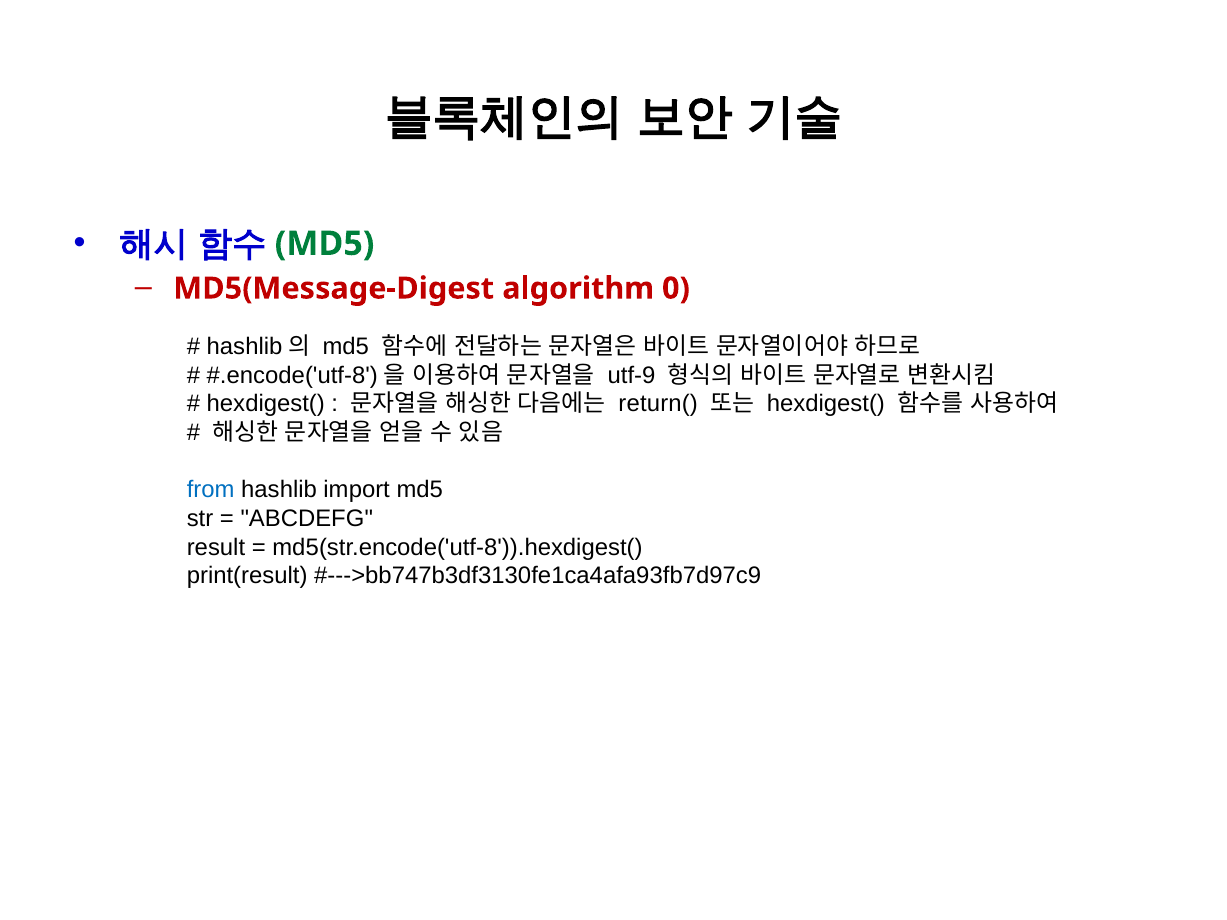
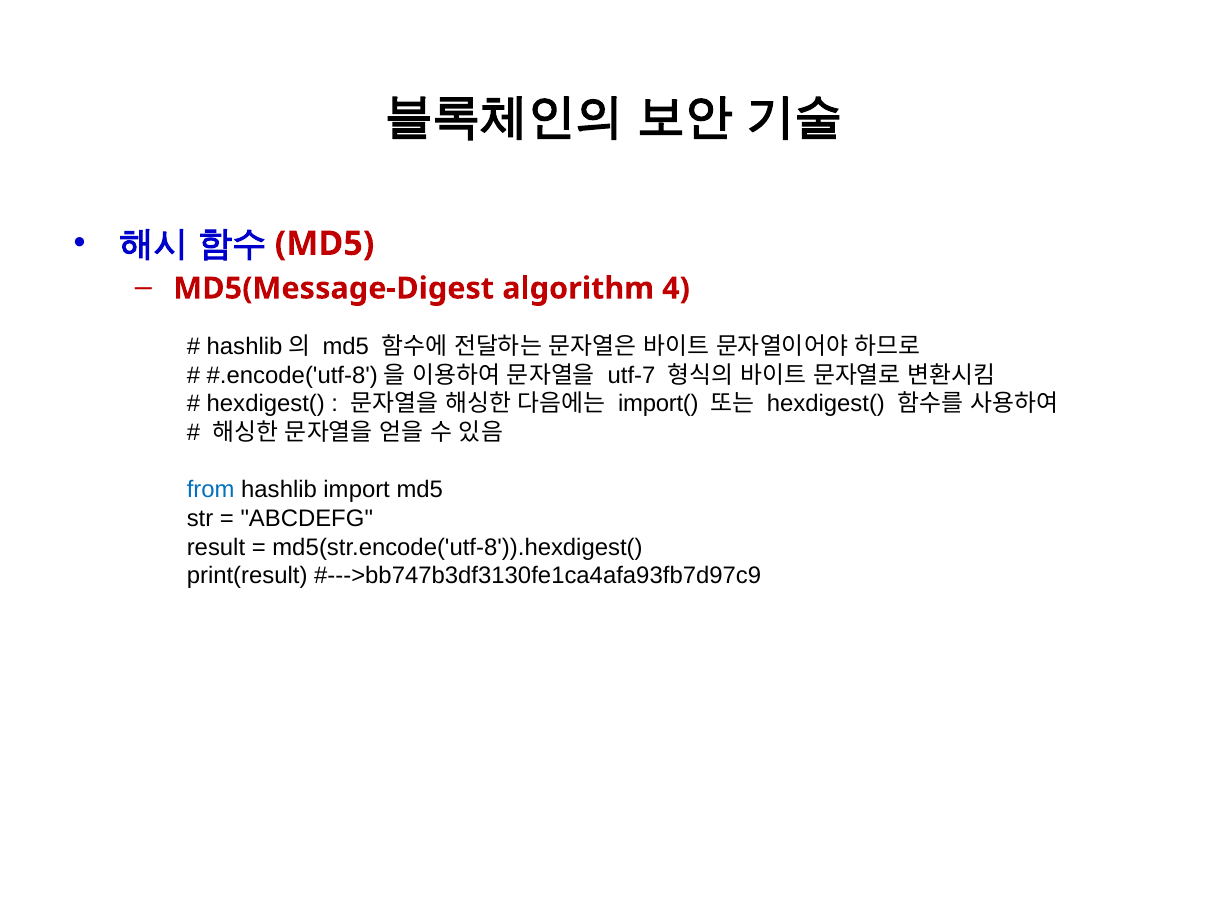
MD5 colour: green -> red (325, 244)
0: 0 -> 4 (676, 289)
utf-9: utf-9 -> utf-7 (632, 376)
return(: return( -> import( (658, 404)
